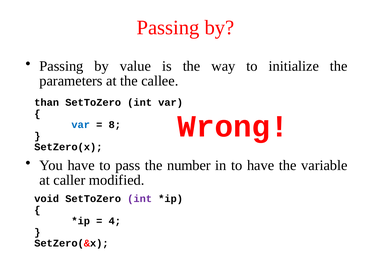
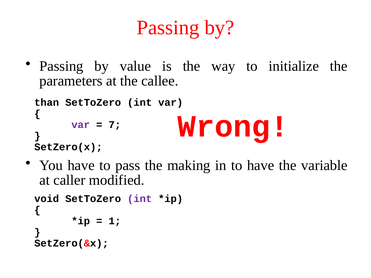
var colour: blue -> purple (81, 125)
8: 8 -> 7 (115, 125)
number: number -> making (189, 165)
4: 4 -> 1 (115, 221)
